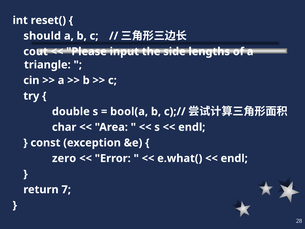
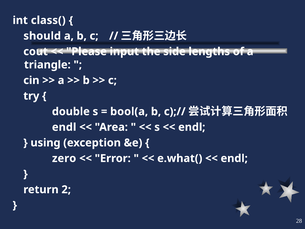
reset(: reset( -> class( (48, 20)
char: char -> endl (64, 127)
const: const -> using (45, 143)
7: 7 -> 2 (66, 189)
